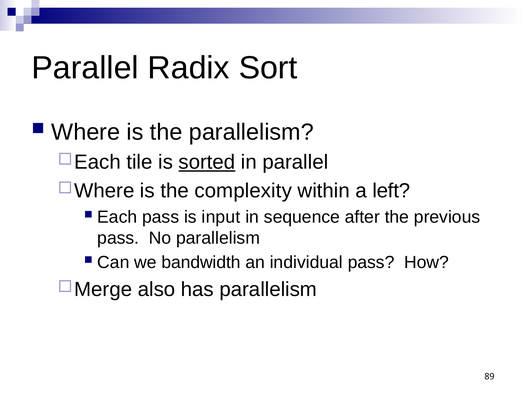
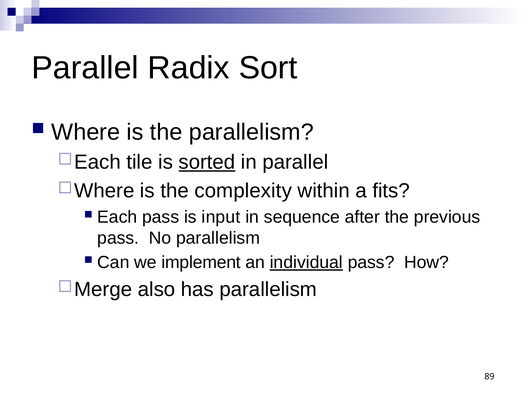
left: left -> fits (391, 191)
bandwidth: bandwidth -> implement (201, 263)
individual underline: none -> present (306, 263)
